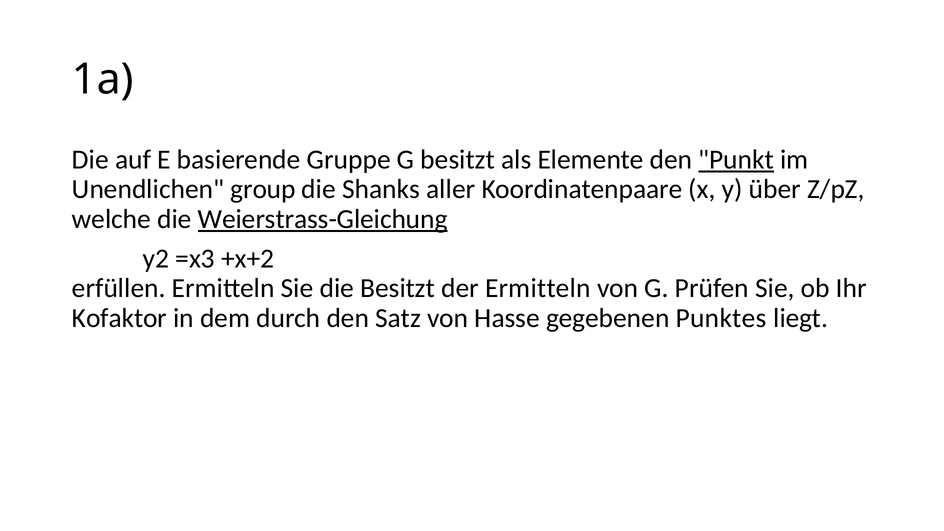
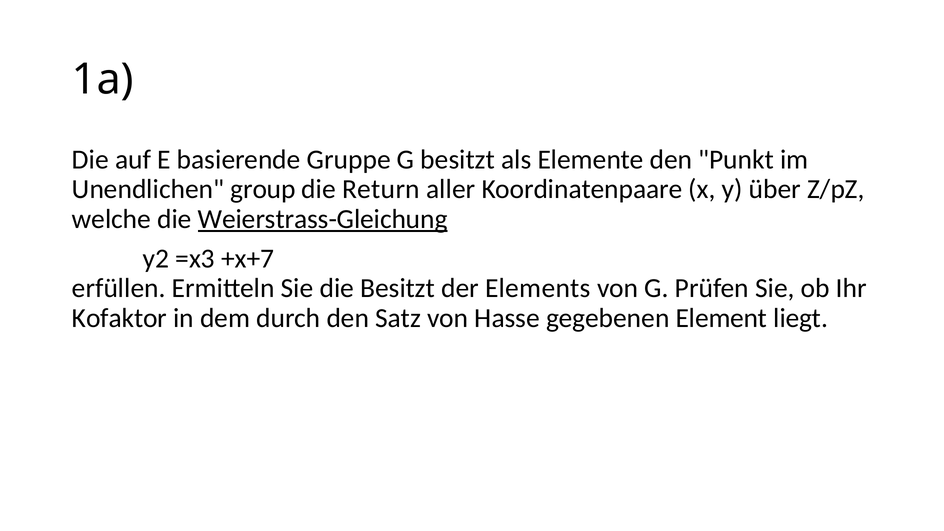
Punkt underline: present -> none (736, 160)
Shanks: Shanks -> Return (381, 189)
+x+2: +x+2 -> +x+7 (248, 259)
der Ermitteln: Ermitteln -> Elements (538, 288)
Punktes: Punktes -> Element (721, 318)
